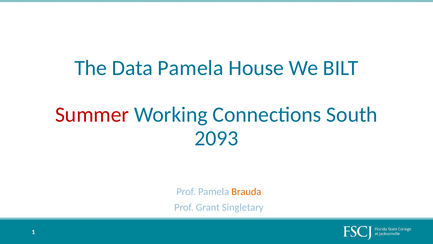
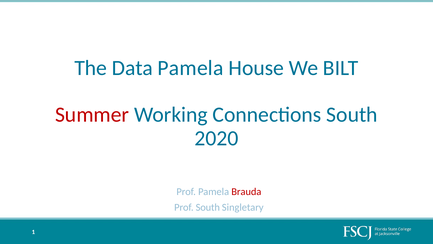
2093: 2093 -> 2020 (216, 138)
Brauda colour: orange -> red (246, 191)
Prof Grant: Grant -> South (208, 207)
